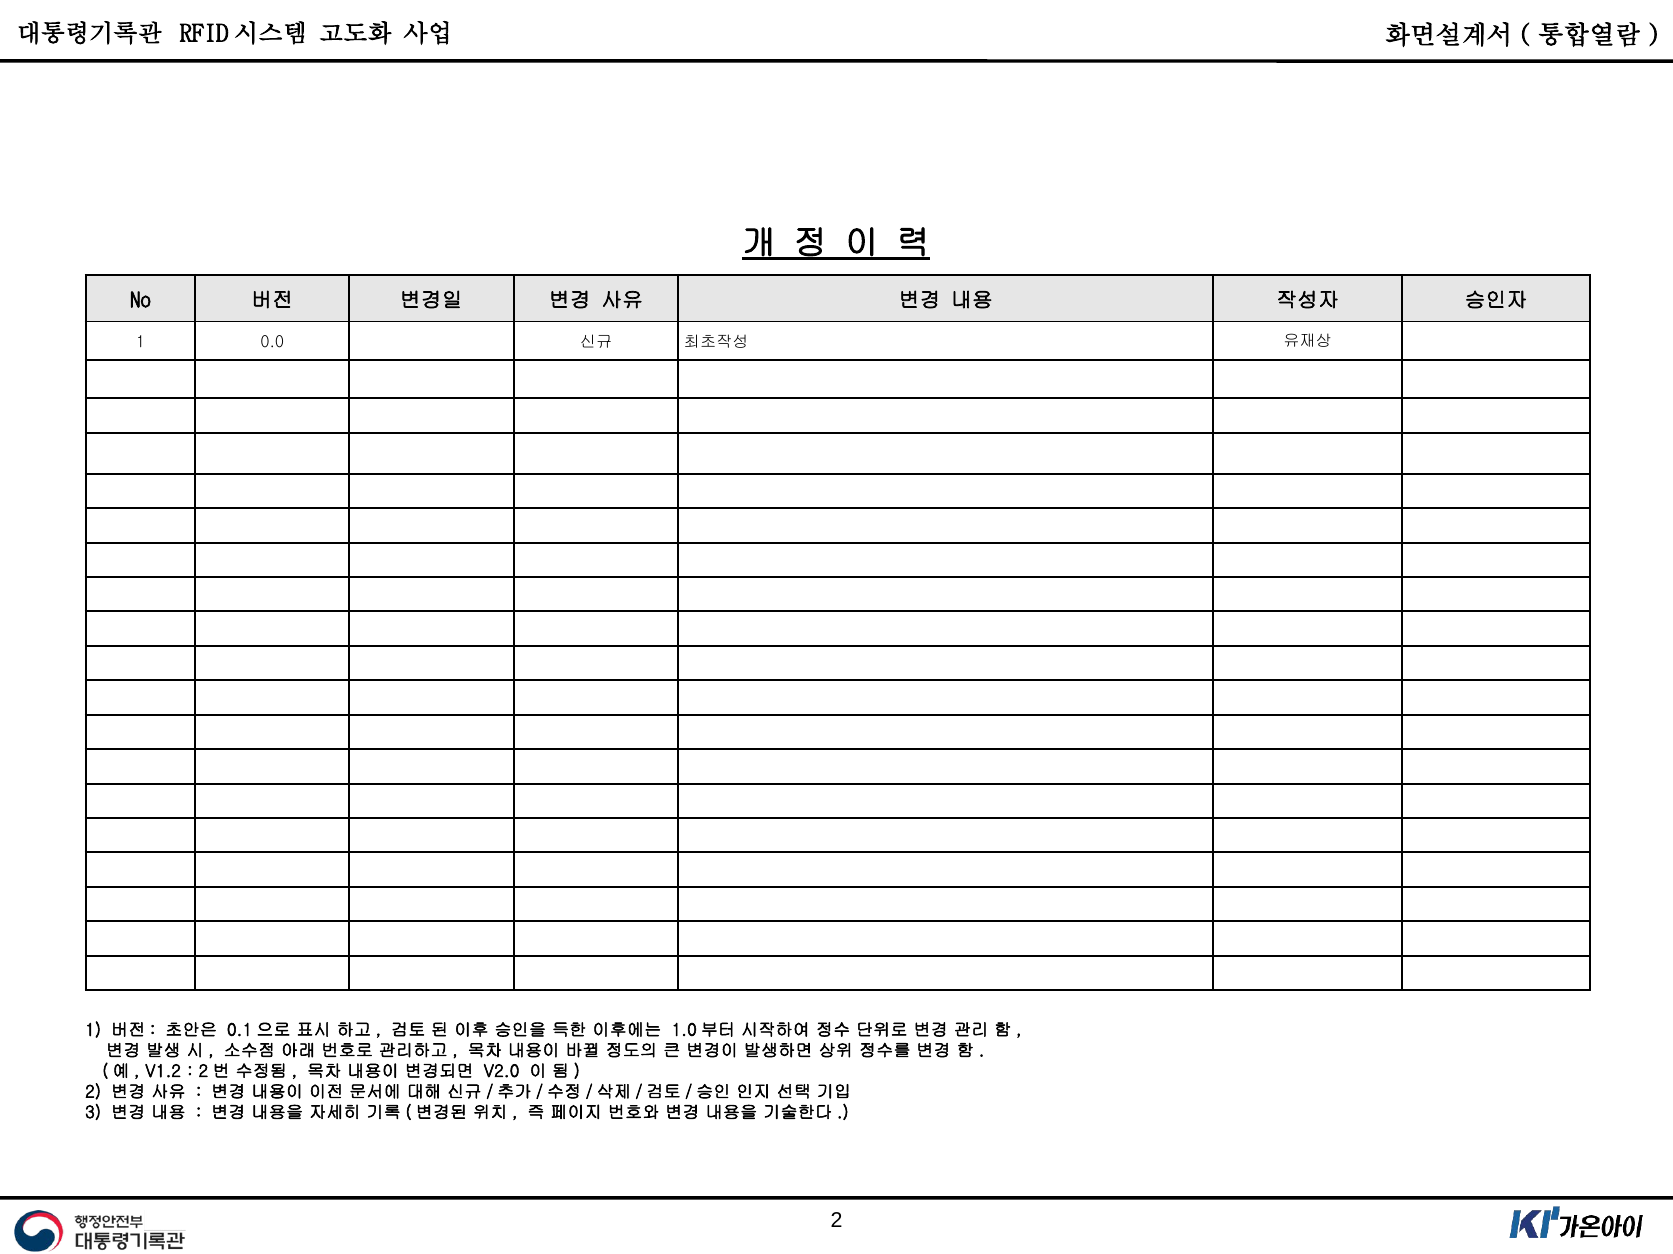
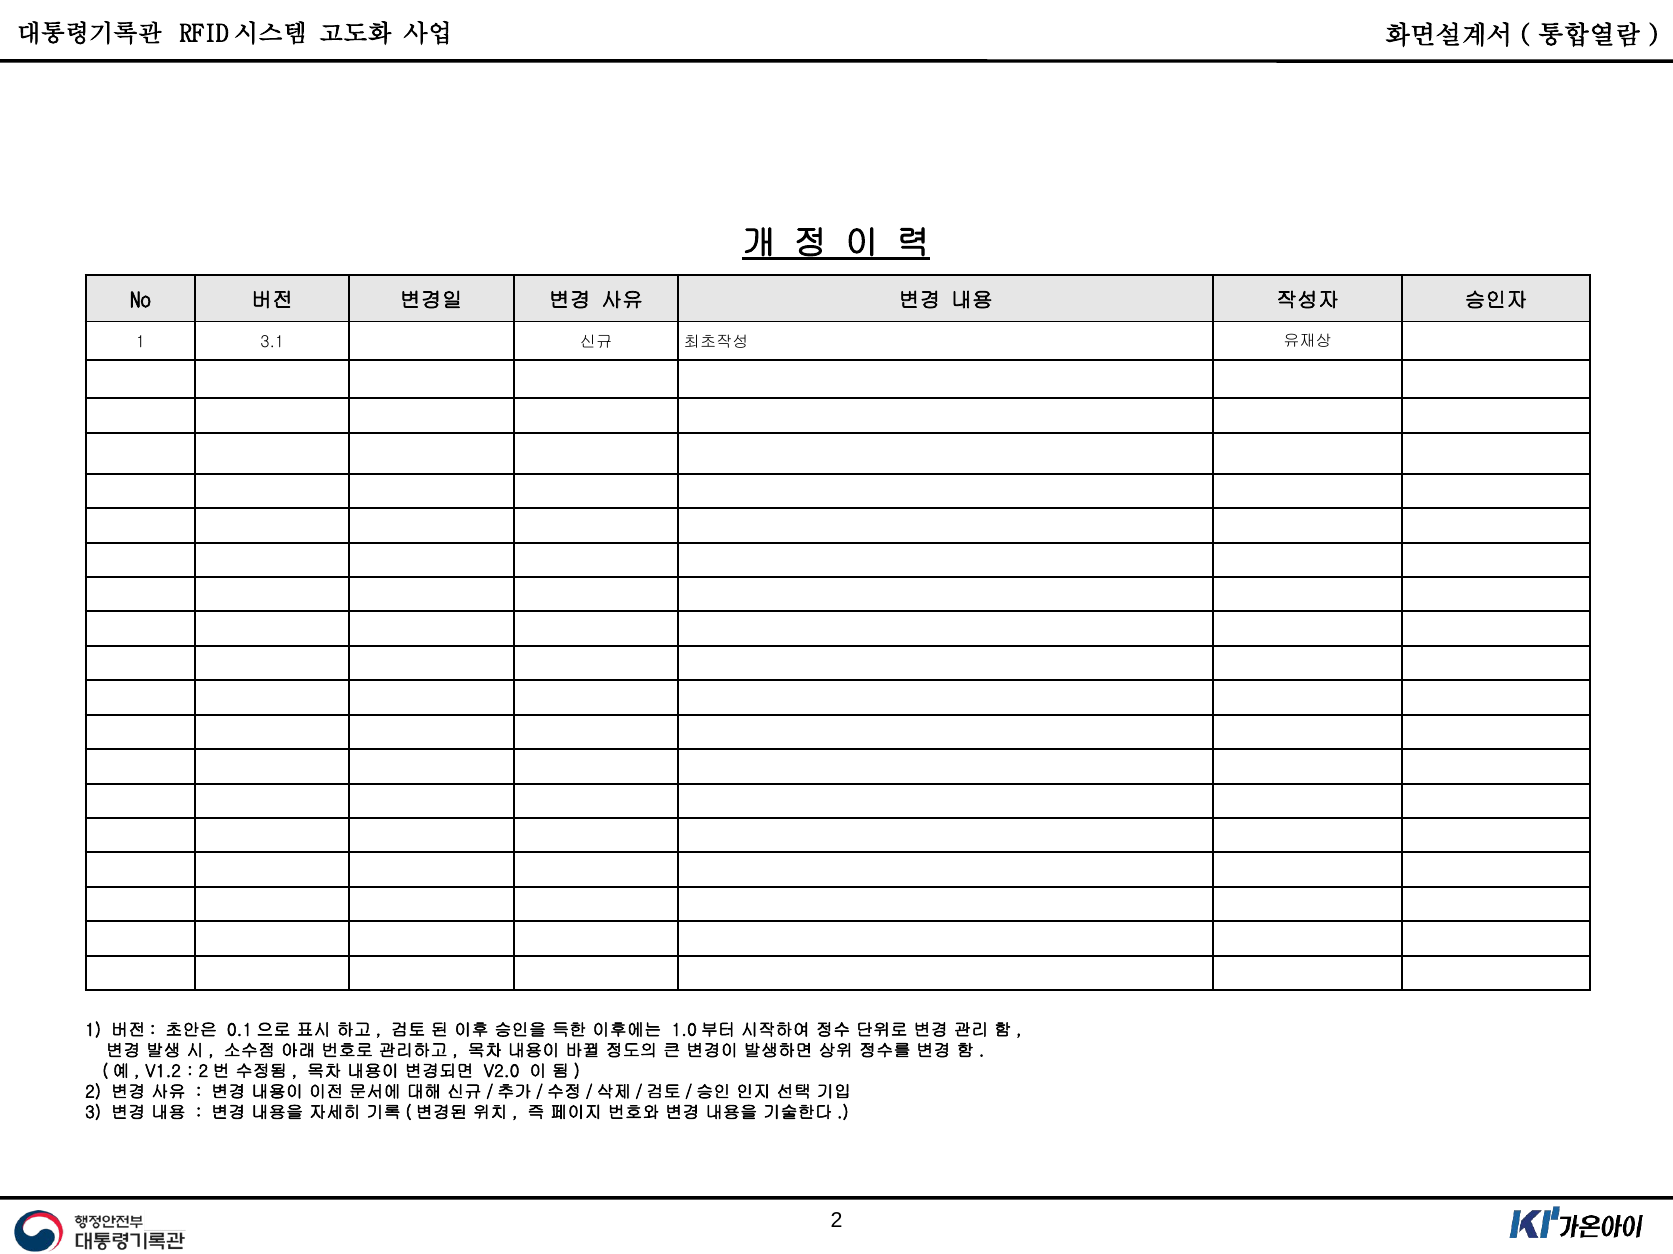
0.0: 0.0 -> 3.1 (272, 342)
